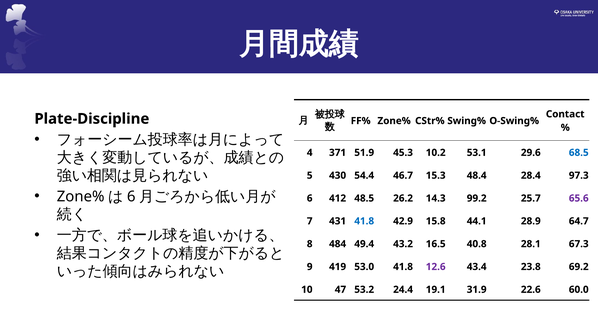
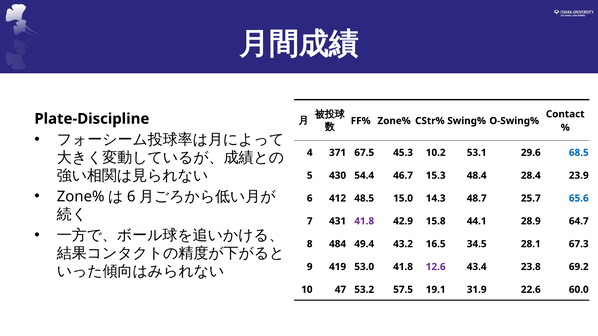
51.9: 51.9 -> 67.5 (364, 153)
97.3: 97.3 -> 23.9 (579, 176)
26.2: 26.2 -> 15.0 (403, 198)
99.2: 99.2 -> 48.7 (477, 198)
65.6 colour: purple -> blue (579, 198)
41.8 colour: blue -> purple (364, 221)
40.8: 40.8 -> 34.5 (477, 244)
24.4: 24.4 -> 57.5 (403, 290)
